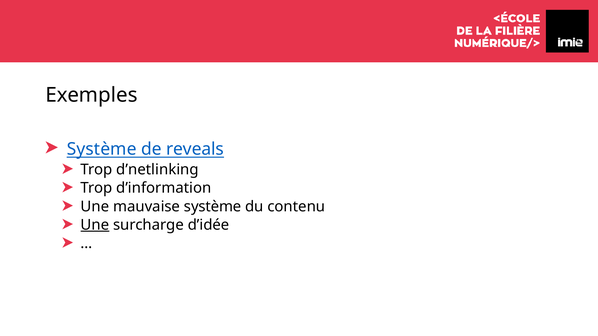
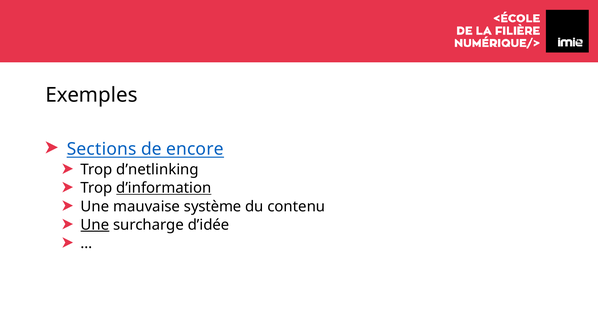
Système: Système -> Sections (102, 149)
reveals: reveals -> encore (195, 149)
d’information underline: none -> present (164, 188)
